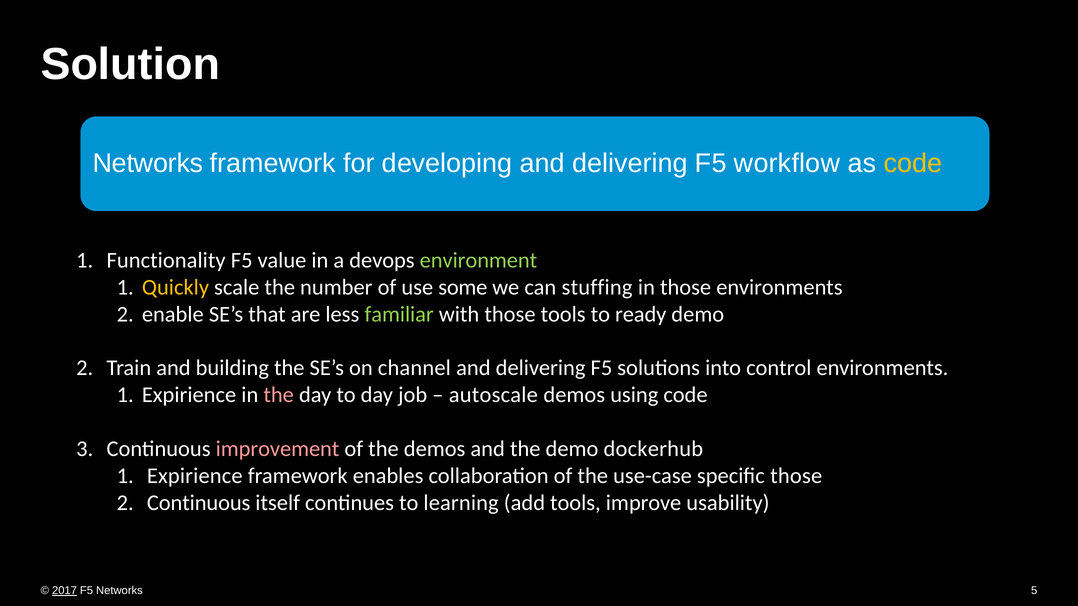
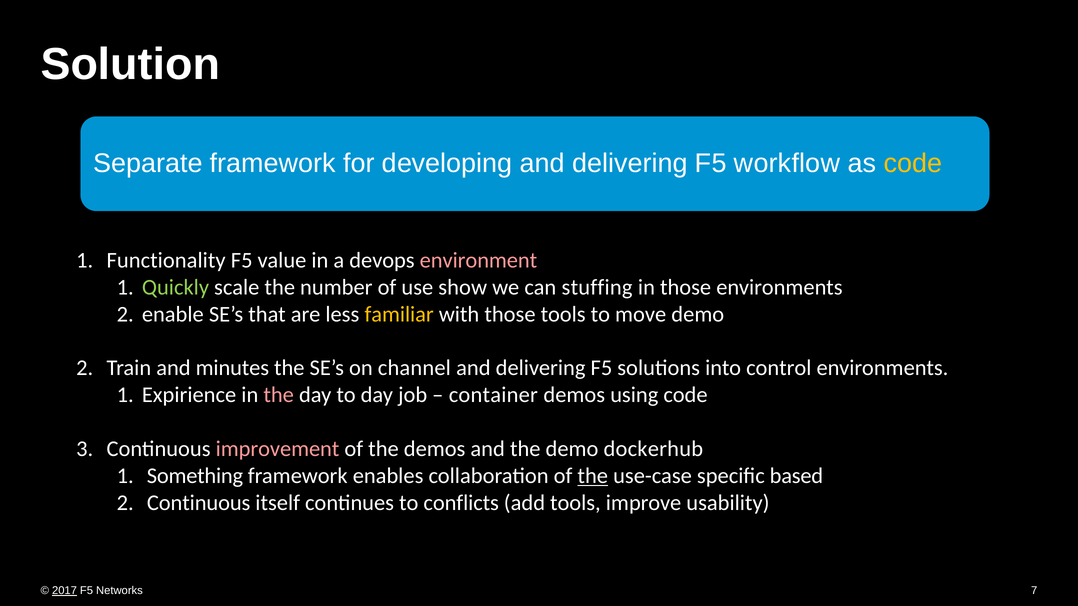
Networks: Networks -> Separate (148, 164)
environment colour: light green -> pink (478, 260)
Quickly colour: yellow -> light green (175, 287)
some: some -> show (463, 287)
familiar colour: light green -> yellow (399, 314)
ready: ready -> move (641, 314)
building: building -> minutes (232, 368)
autoscale: autoscale -> container (493, 395)
Expirience: Expirience -> Something (195, 476)
the underline: none -> present (593, 476)
specific those: those -> based (796, 476)
learning: learning -> conflicts (461, 503)
5: 5 -> 7 (1034, 591)
